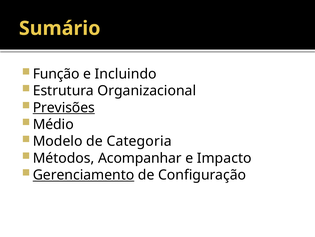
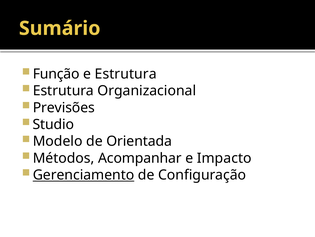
e Incluindo: Incluindo -> Estrutura (126, 74)
Previsões underline: present -> none (64, 107)
Médio: Médio -> Studio (53, 124)
Categoria: Categoria -> Orientada (139, 141)
